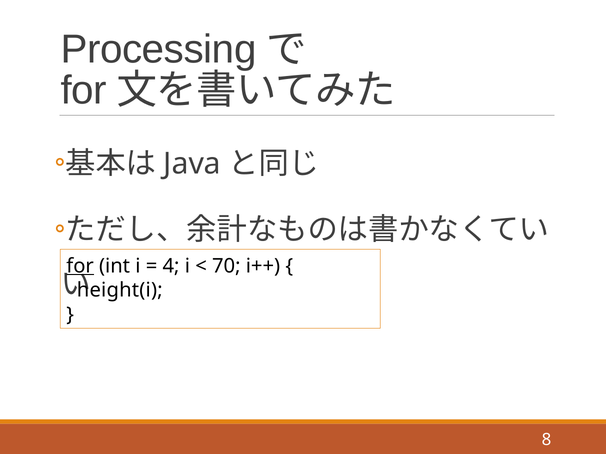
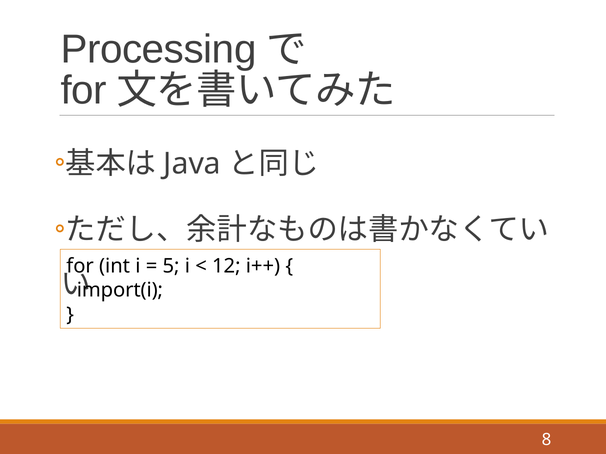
for underline: present -> none (80, 266)
4: 4 -> 5 (171, 266)
70: 70 -> 12 (226, 266)
height(i: height(i -> import(i (120, 290)
